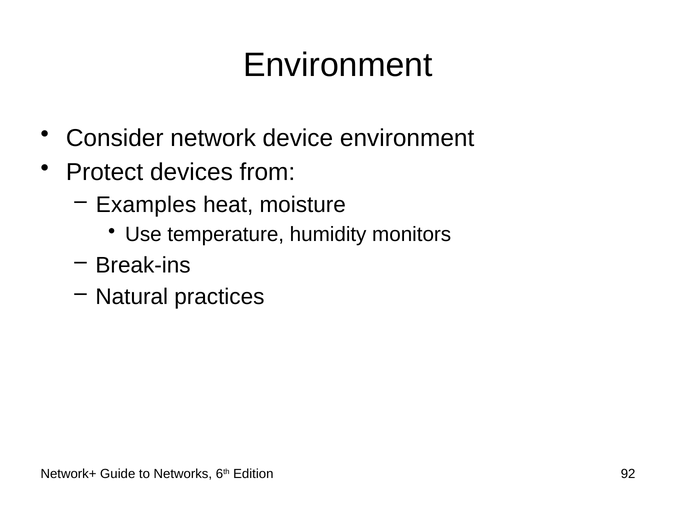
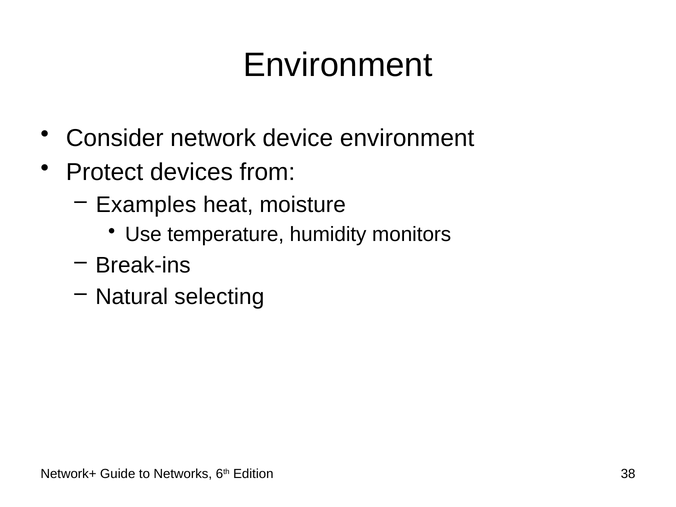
practices: practices -> selecting (219, 297)
92: 92 -> 38 (628, 474)
